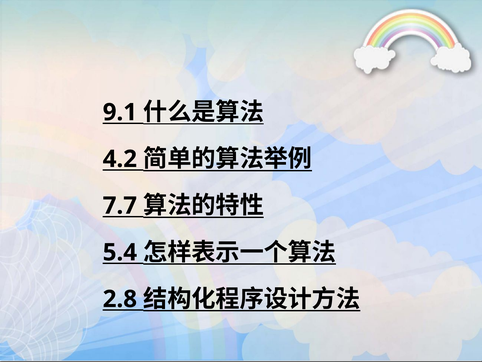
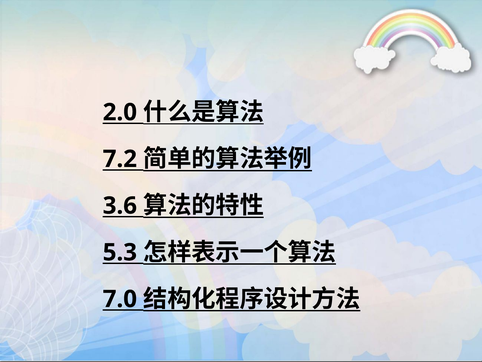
9.1: 9.1 -> 2.0 (120, 112)
4.2: 4.2 -> 7.2 (120, 159)
7.7: 7.7 -> 3.6 (120, 205)
5.4: 5.4 -> 5.3 (120, 252)
2.8: 2.8 -> 7.0 (120, 299)
